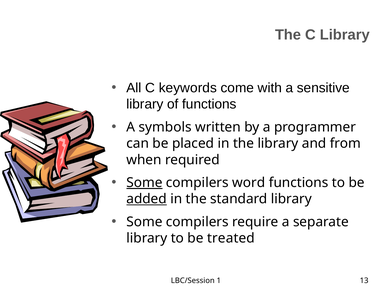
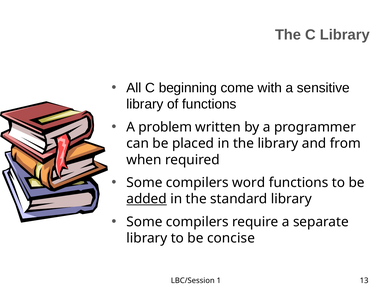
keywords: keywords -> beginning (188, 88)
symbols: symbols -> problem (165, 127)
Some underline: present -> none (144, 183)
treated: treated -> concise (231, 238)
